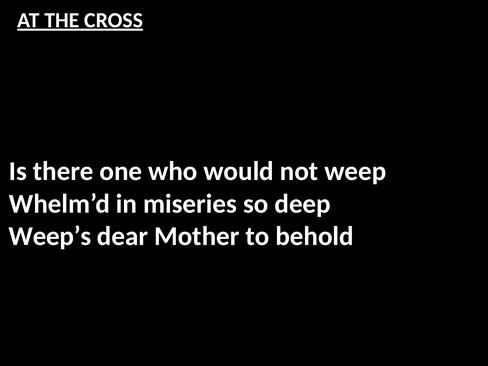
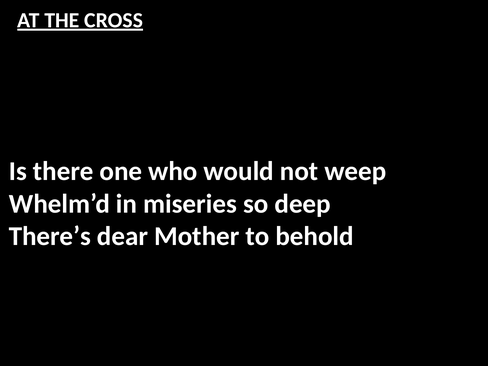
Weep’s: Weep’s -> There’s (50, 236)
